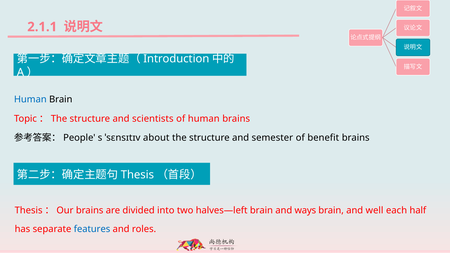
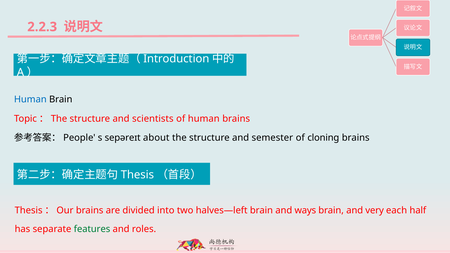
2.1.1: 2.1.1 -> 2.2.3 (42, 27)
ˈsɛnsɪtɪv: ˈsɛnsɪtɪv -> sepəreɪt (123, 138)
benefit: benefit -> cloning (323, 138)
well: well -> very (375, 210)
features colour: blue -> green (92, 229)
